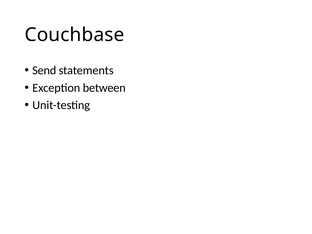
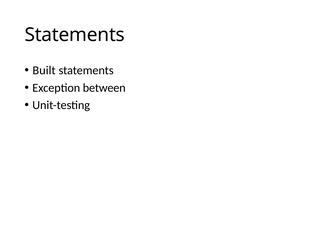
Couchbase: Couchbase -> Statements (75, 35)
Send: Send -> Built (44, 70)
